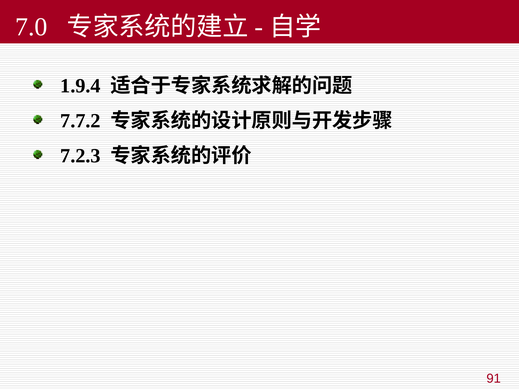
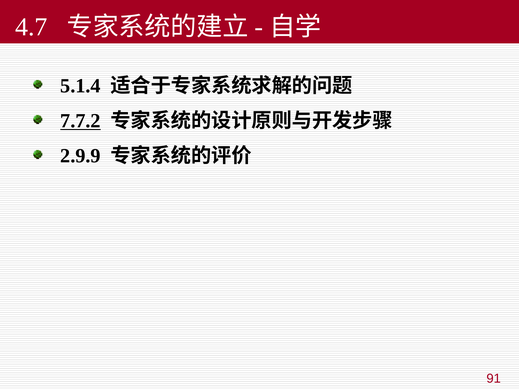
7.0: 7.0 -> 4.7 (31, 27)
1.9.4: 1.9.4 -> 5.1.4 (80, 86)
7.7.2 underline: none -> present (80, 121)
7.2.3: 7.2.3 -> 2.9.9 (80, 156)
